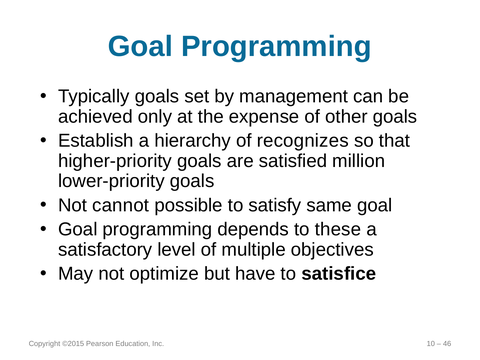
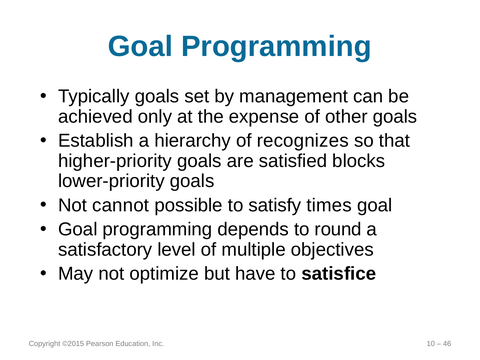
million: million -> blocks (359, 161)
same: same -> times (329, 205)
these: these -> round (338, 229)
